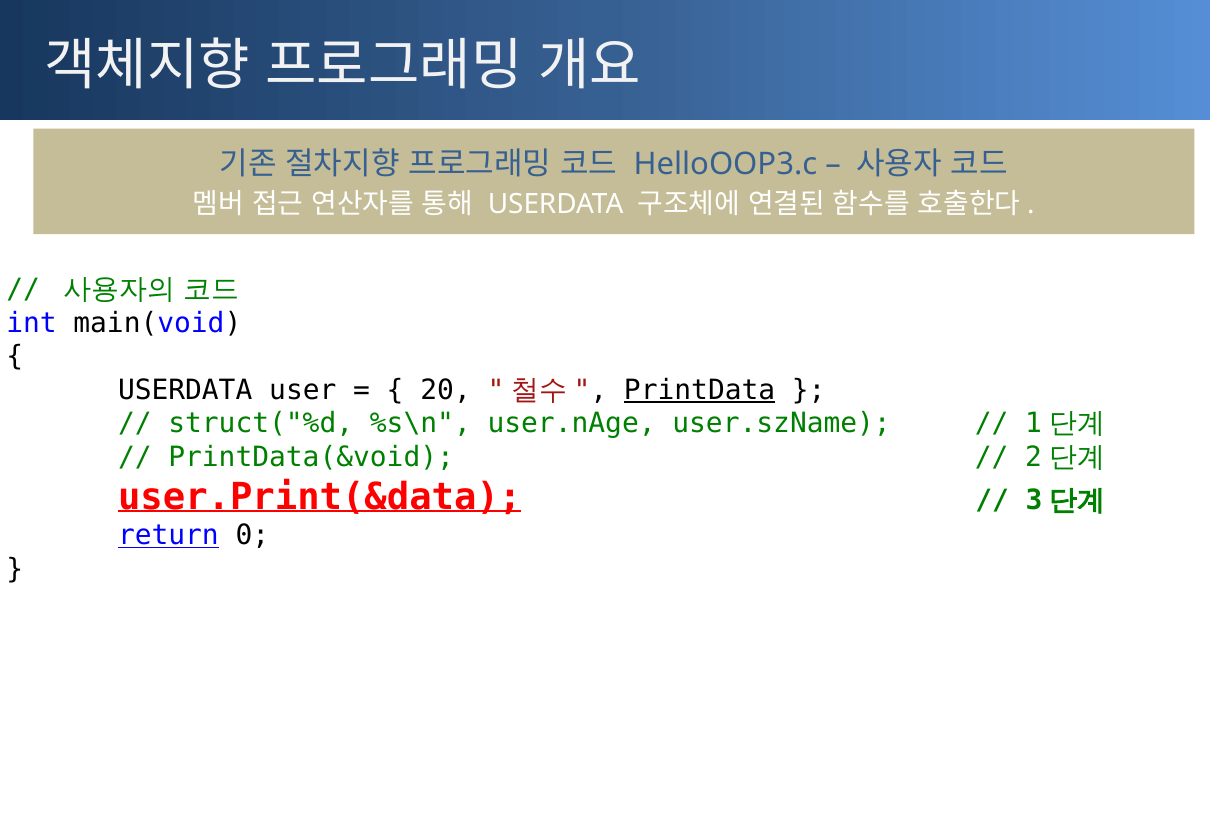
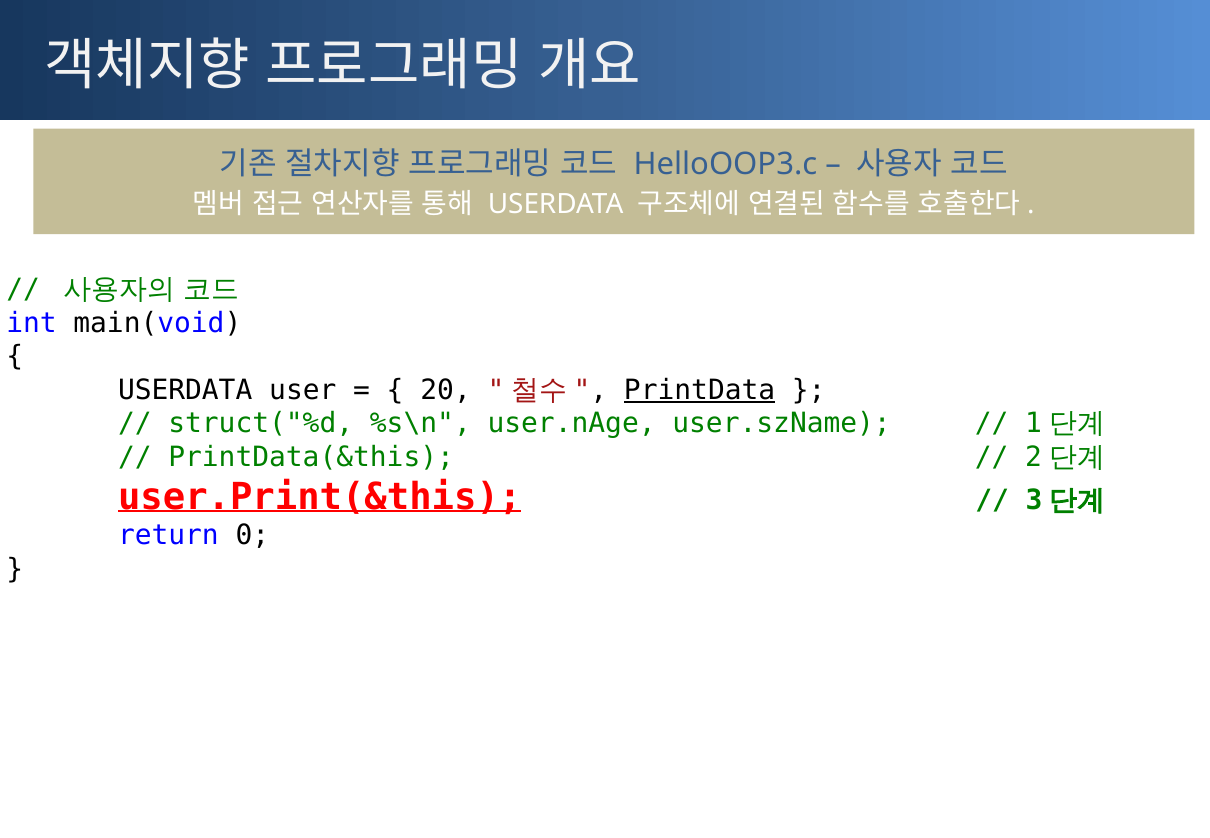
PrintData(&void: PrintData(&void -> PrintData(&this (311, 457)
user.Print(&data: user.Print(&data -> user.Print(&this (320, 497)
return underline: present -> none (168, 535)
